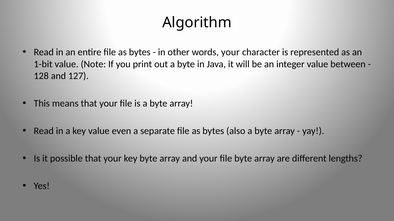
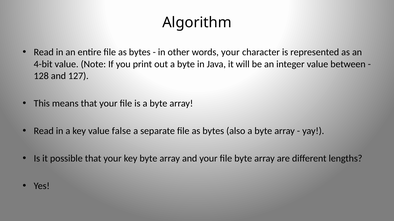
1-bit: 1-bit -> 4-bit (43, 64)
even: even -> false (121, 131)
